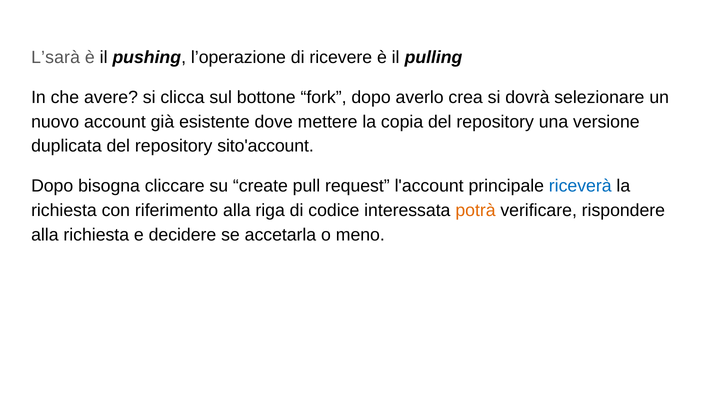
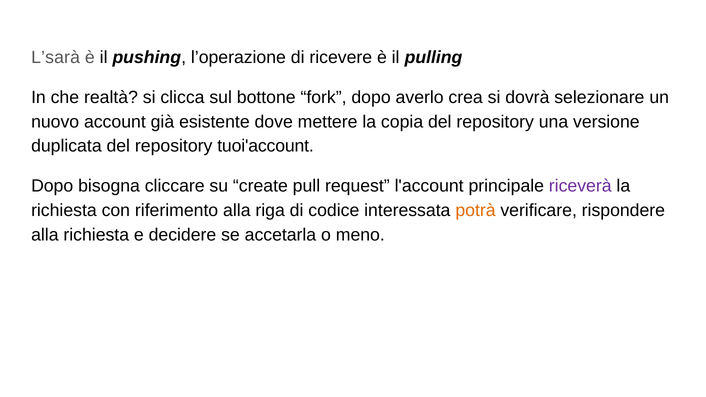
avere: avere -> realtà (111, 97)
sito'account: sito'account -> tuoi'account (266, 146)
riceverà colour: blue -> purple (580, 186)
